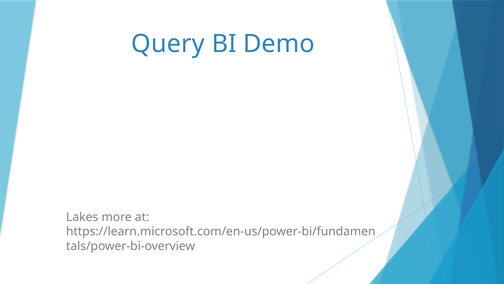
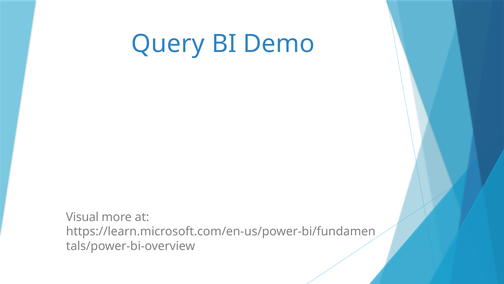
Lakes: Lakes -> Visual (82, 217)
